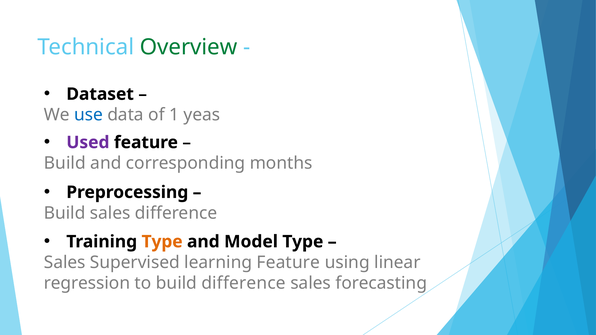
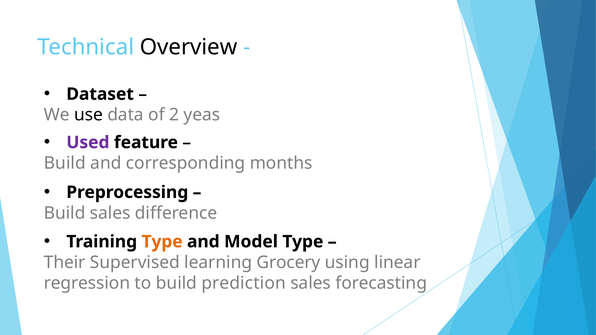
Overview colour: green -> black (189, 47)
use colour: blue -> black (88, 115)
1: 1 -> 2 (174, 115)
Sales: Sales -> Their (65, 263)
learning Feature: Feature -> Grocery (288, 263)
build difference: difference -> prediction (244, 283)
